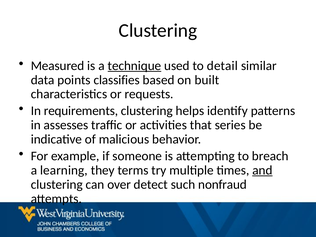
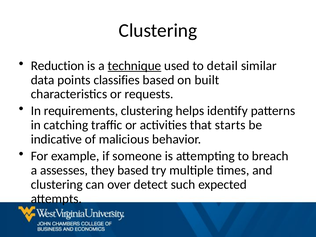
Measured: Measured -> Reduction (58, 66)
assesses: assesses -> catching (66, 125)
series: series -> starts (230, 125)
learning: learning -> assesses (64, 170)
they terms: terms -> based (133, 170)
and underline: present -> none (262, 170)
nonfraud: nonfraud -> expected (222, 185)
